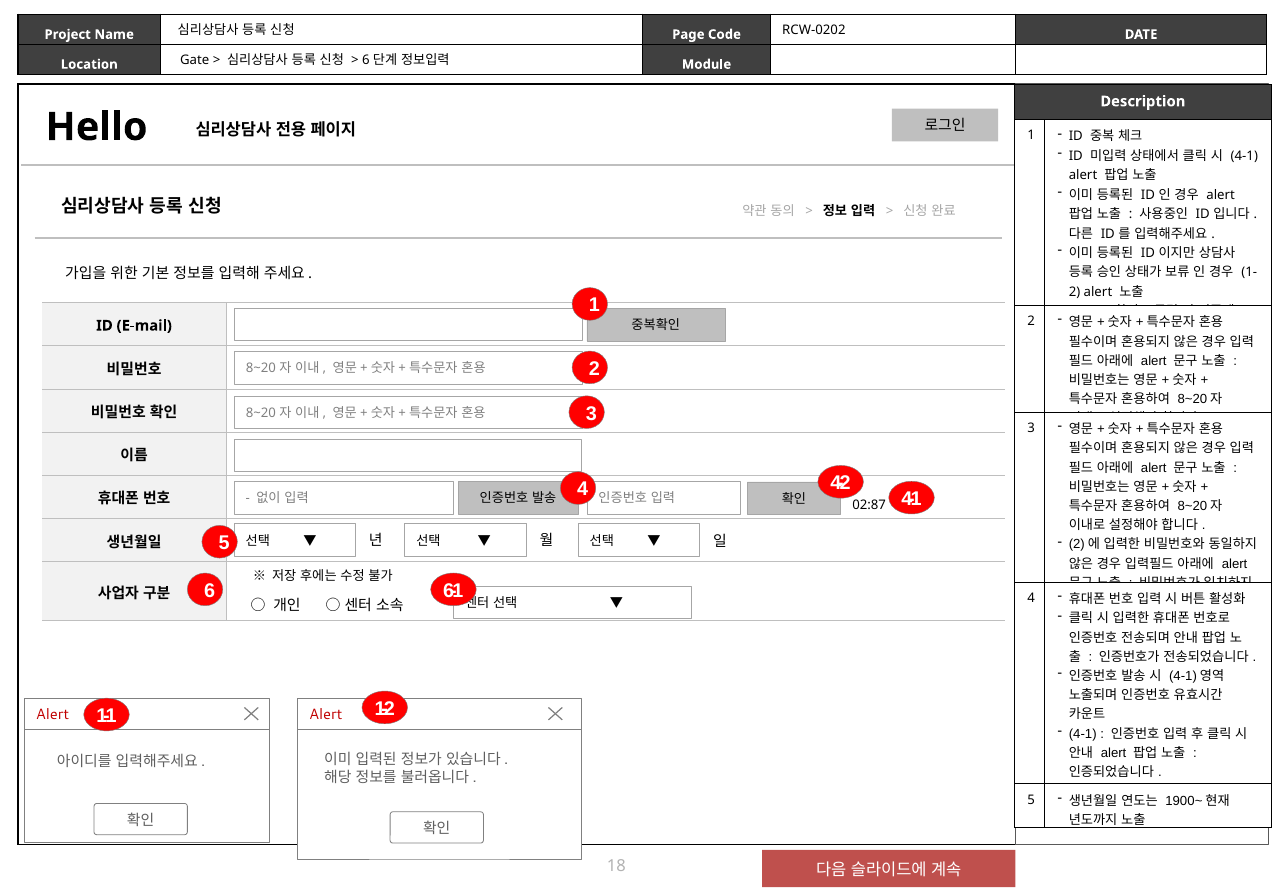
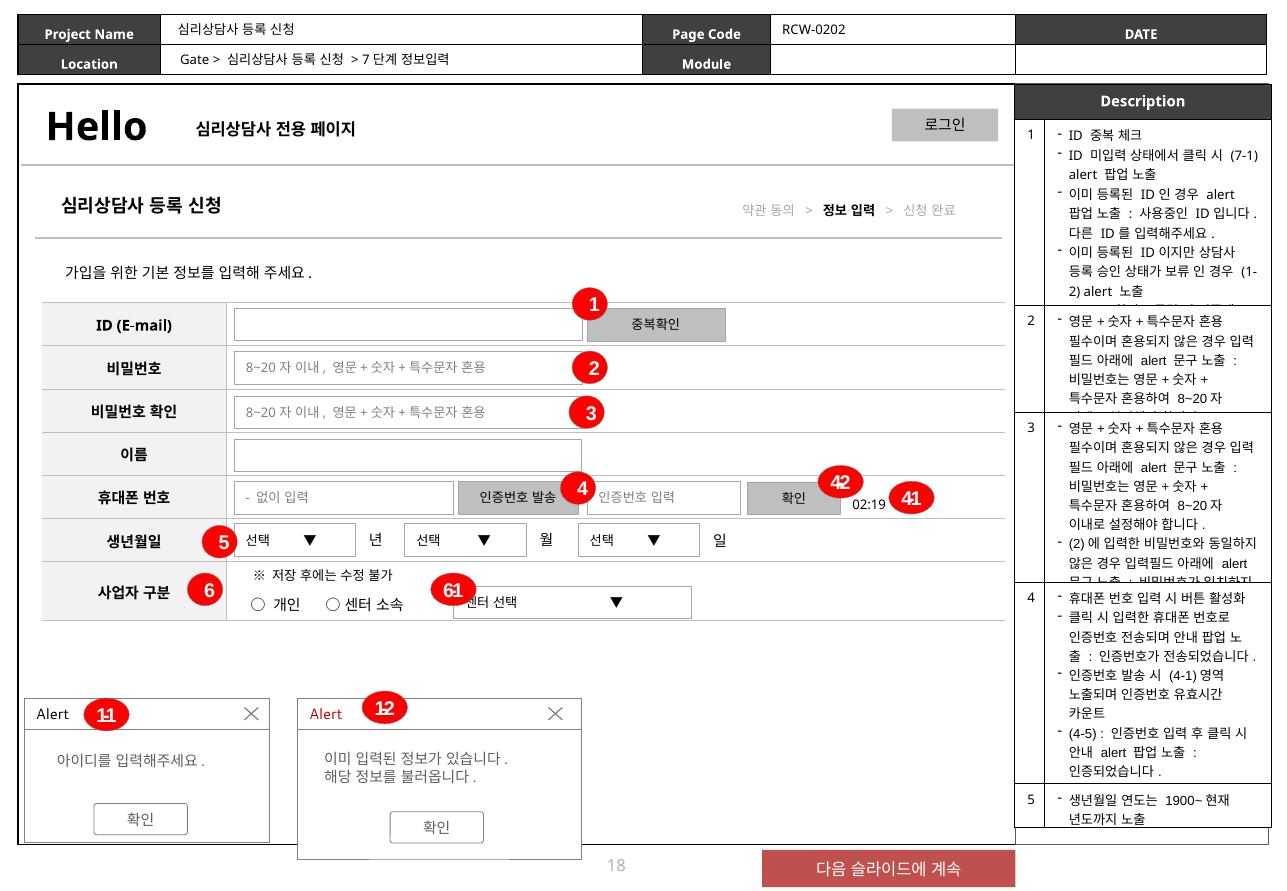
6: 6 -> 7 (366, 60)
4-1: 4-1 -> 7-1 (1244, 156)
02:87: 02:87 -> 02:19 (869, 505)
Alert colour: red -> black (53, 715)
4-1: 4-1 -> 4-5 (1083, 734)
